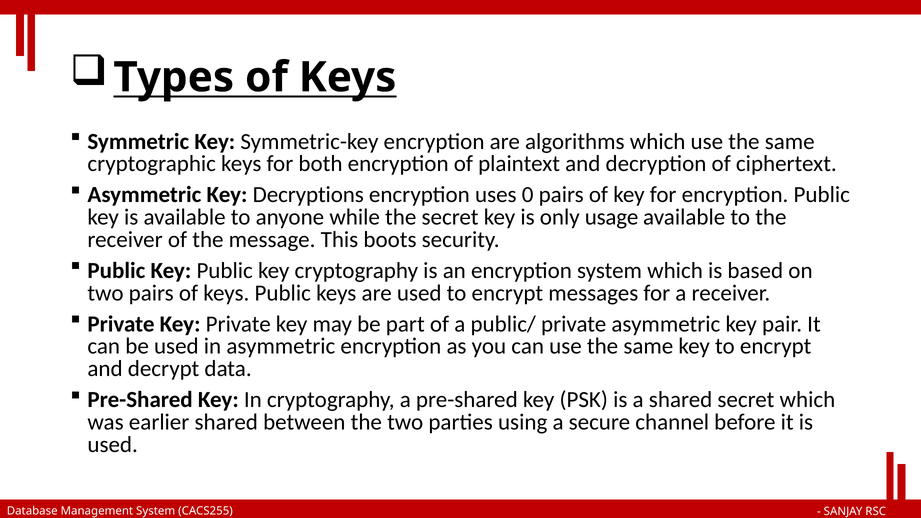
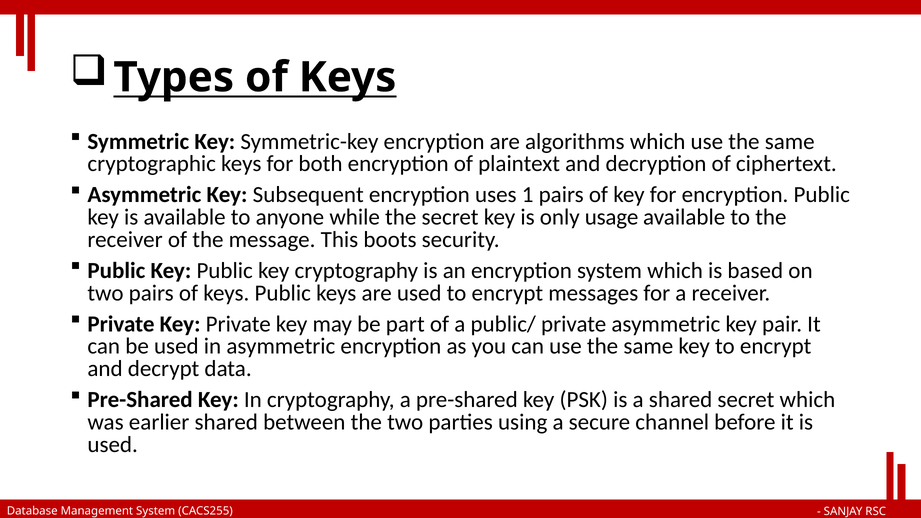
Decryptions: Decryptions -> Subsequent (308, 195)
0: 0 -> 1 (528, 195)
